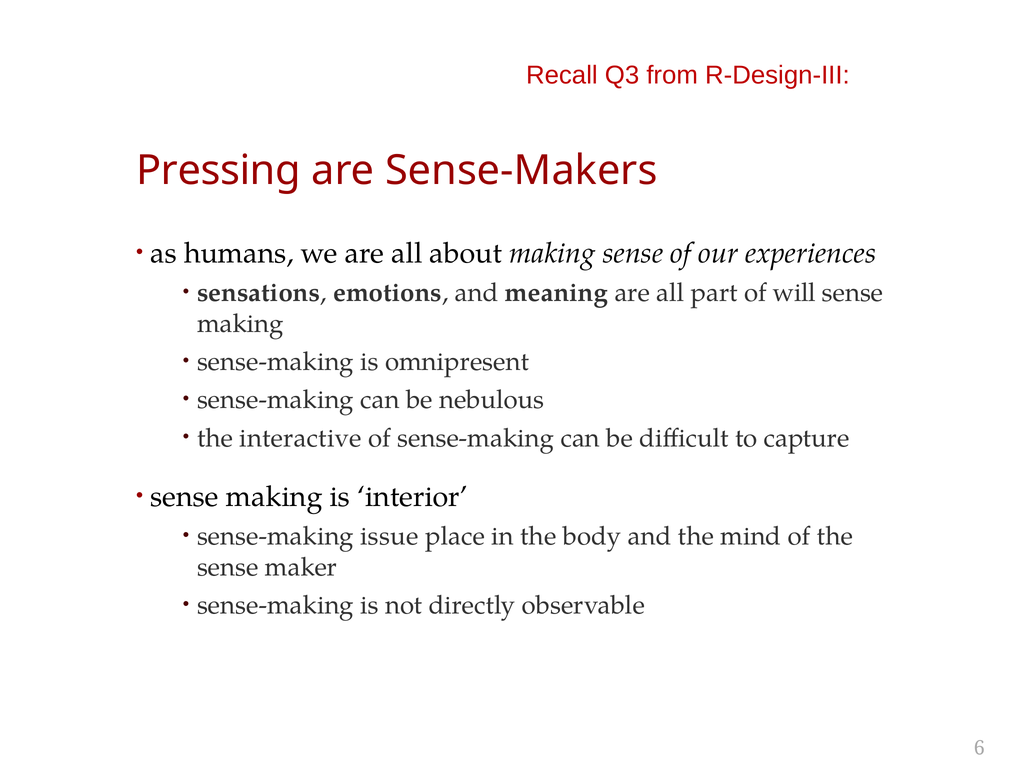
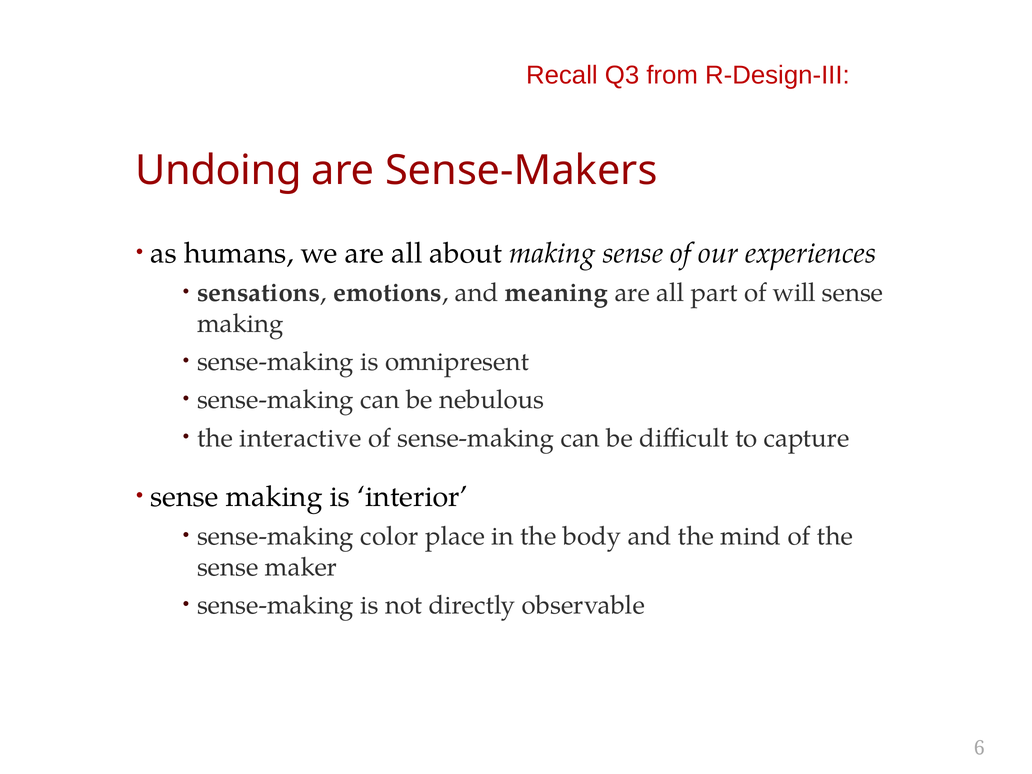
Pressing: Pressing -> Undoing (218, 171)
issue: issue -> color (389, 536)
